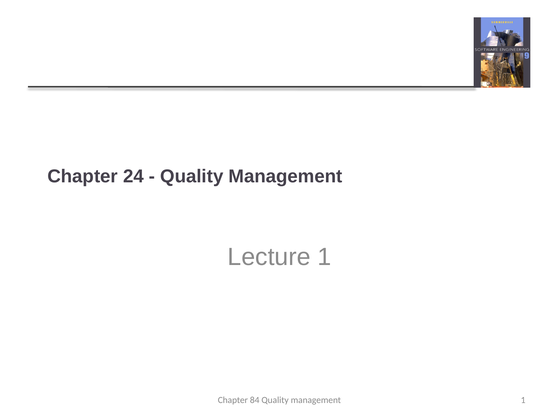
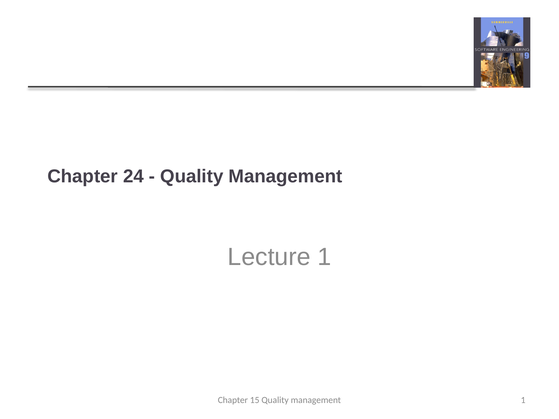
84: 84 -> 15 (255, 400)
